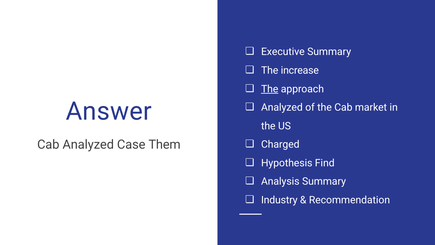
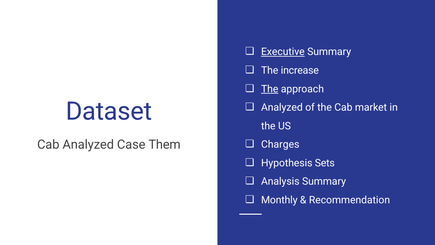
Executive underline: none -> present (283, 52)
Answer: Answer -> Dataset (109, 111)
Charged: Charged -> Charges (280, 144)
Find: Find -> Sets (325, 163)
Industry: Industry -> Monthly (279, 200)
